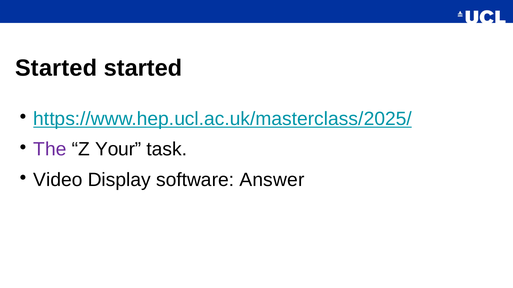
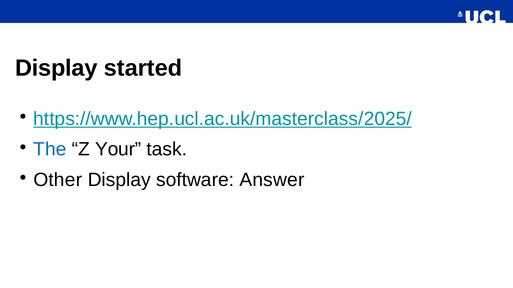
Started: Started -> Display (56, 68)
The colour: purple -> blue (50, 150)
Video: Video -> Other (58, 180)
